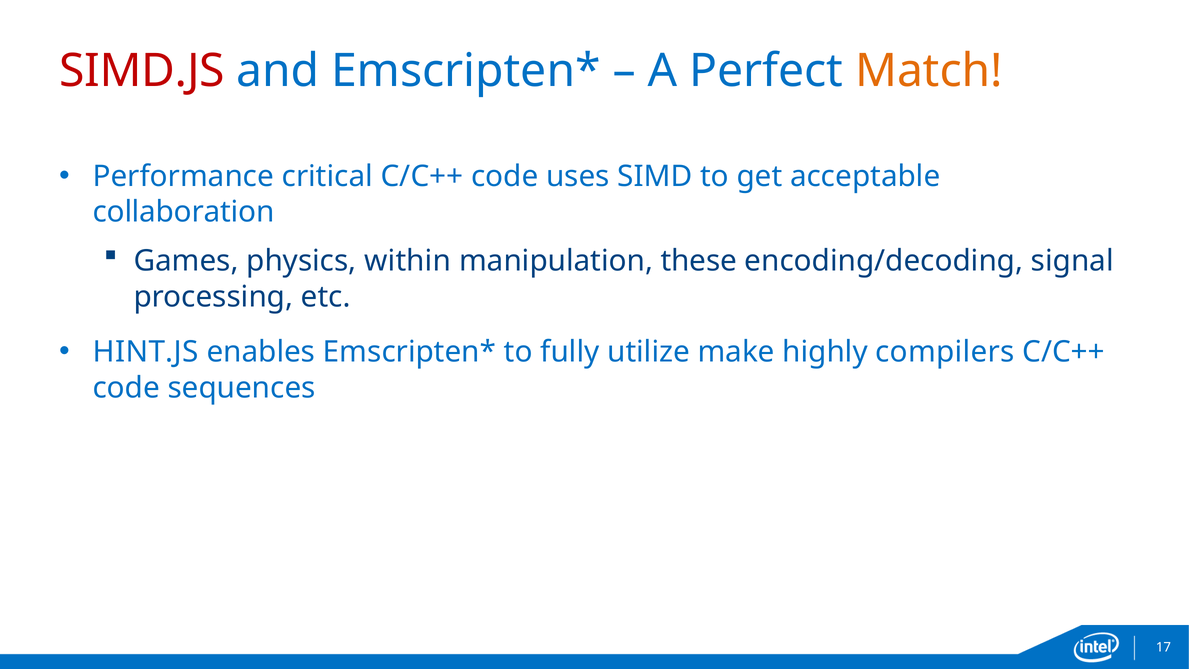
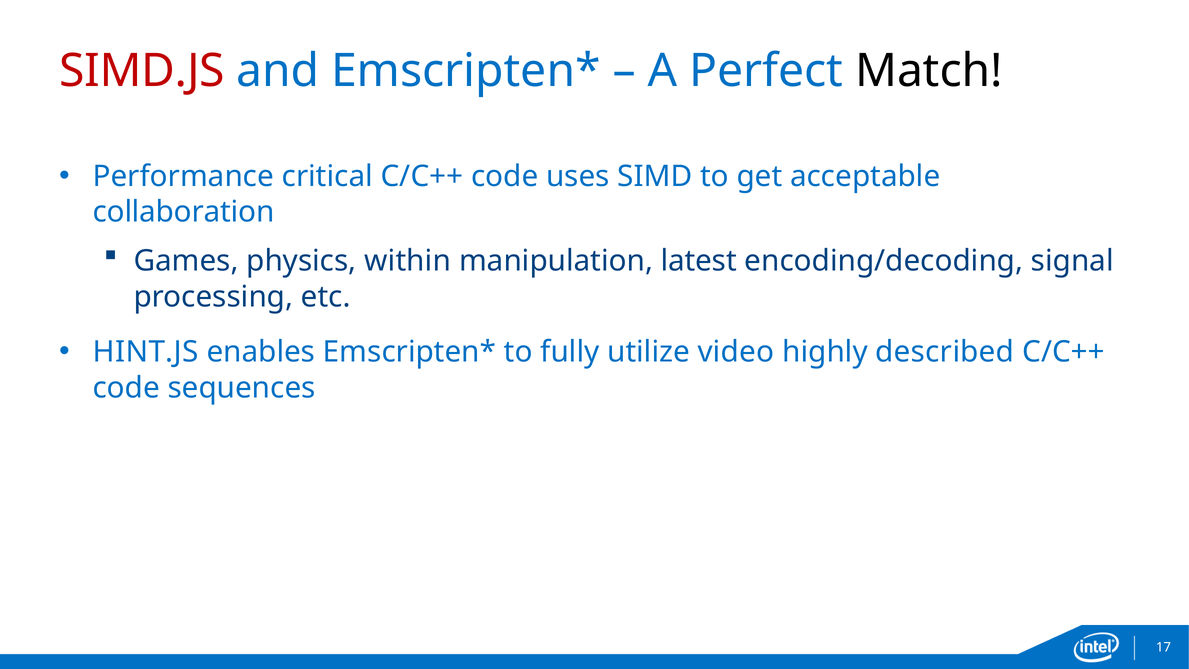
Match colour: orange -> black (929, 71)
these: these -> latest (699, 261)
make: make -> video (736, 352)
compilers: compilers -> described (945, 352)
